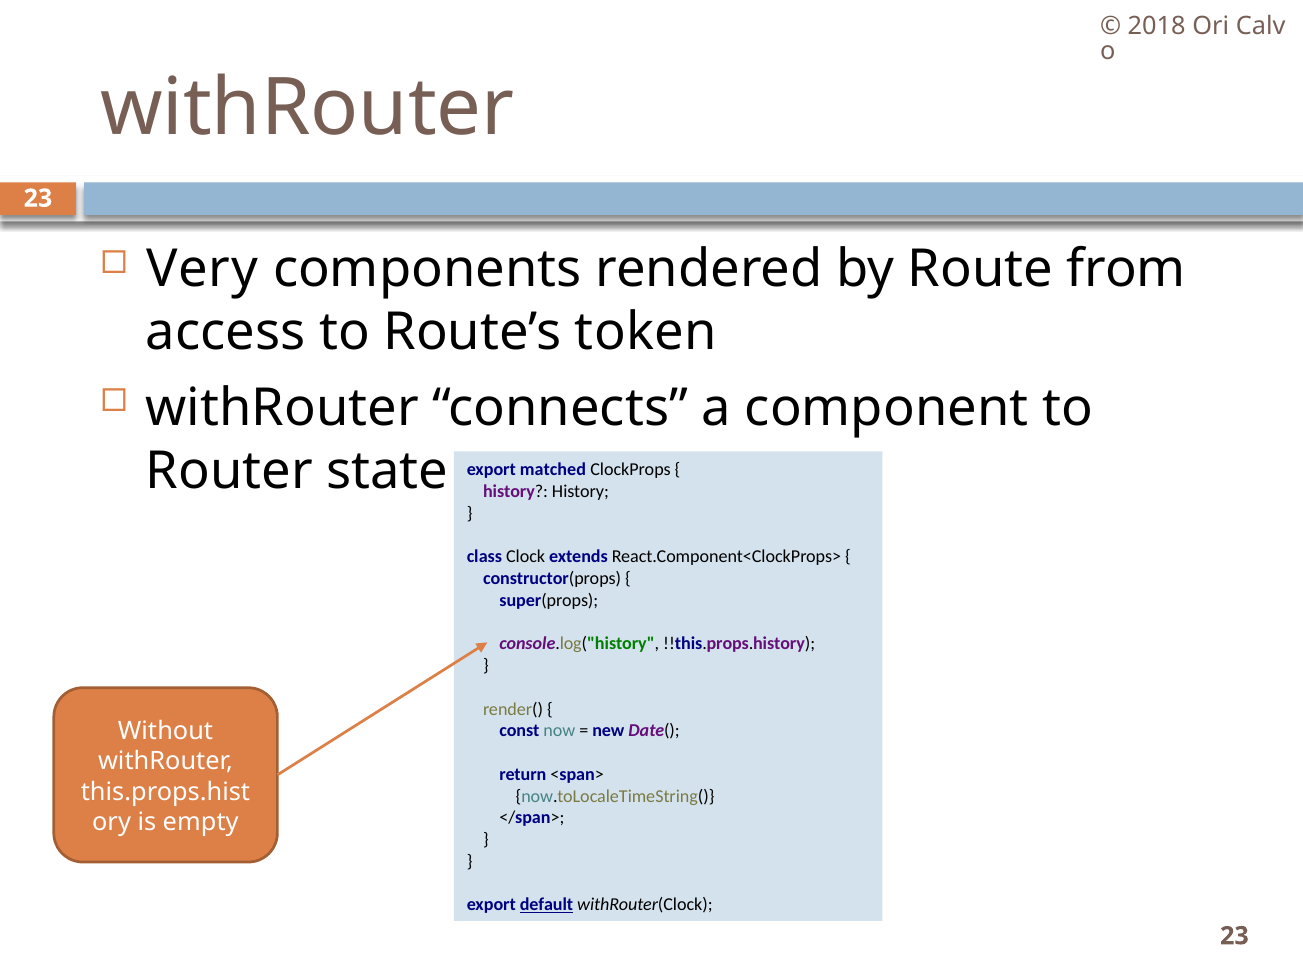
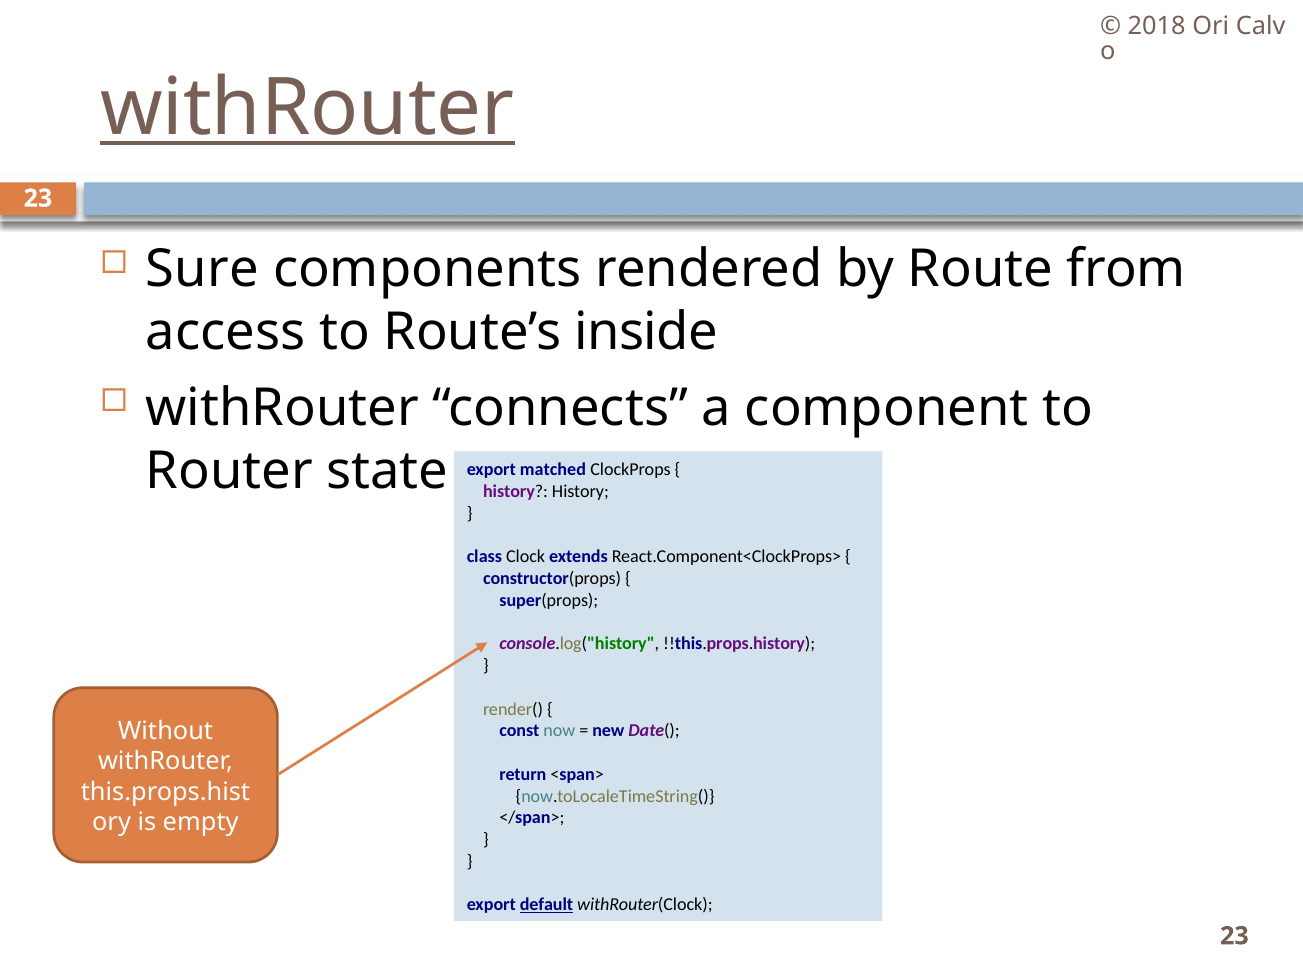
withRouter underline: none -> present (307, 109)
Very: Very -> Sure (202, 270)
token: token -> inside (646, 333)
